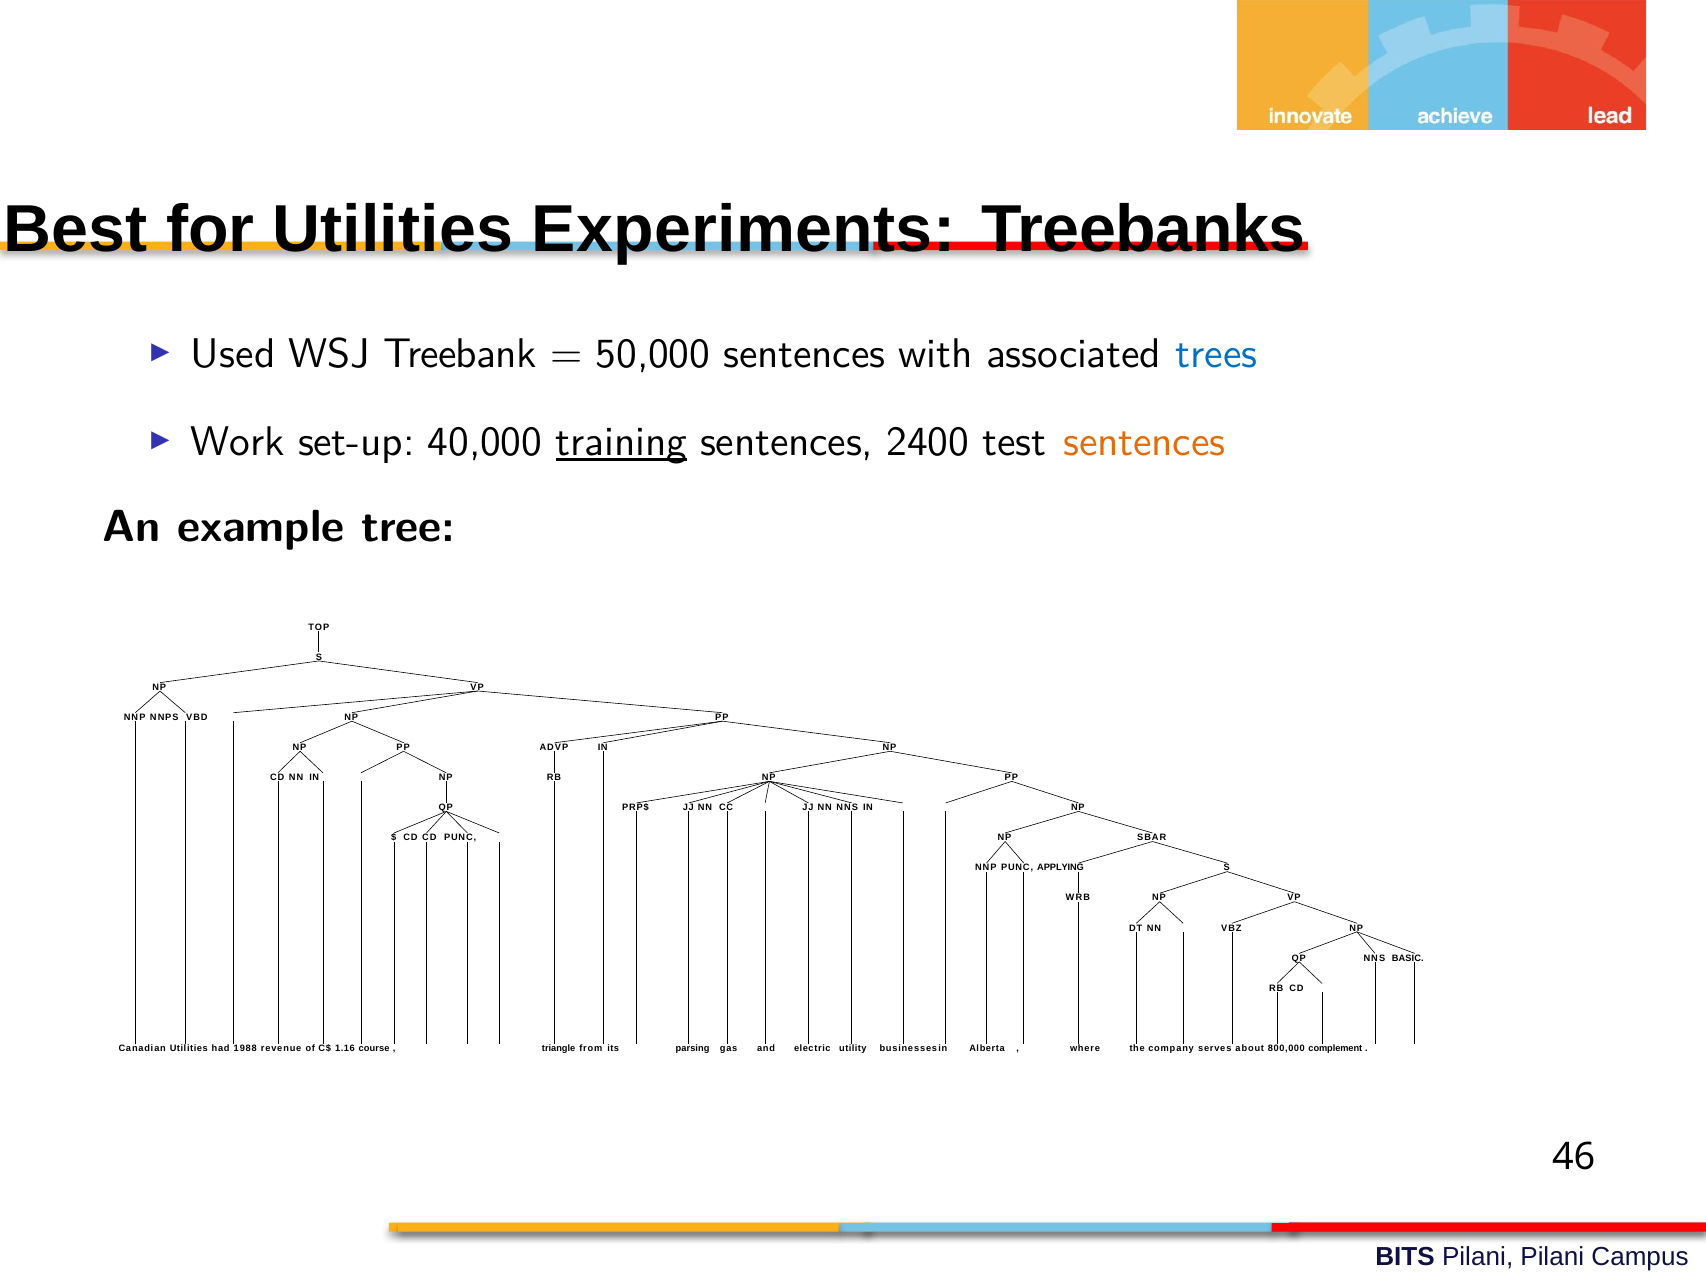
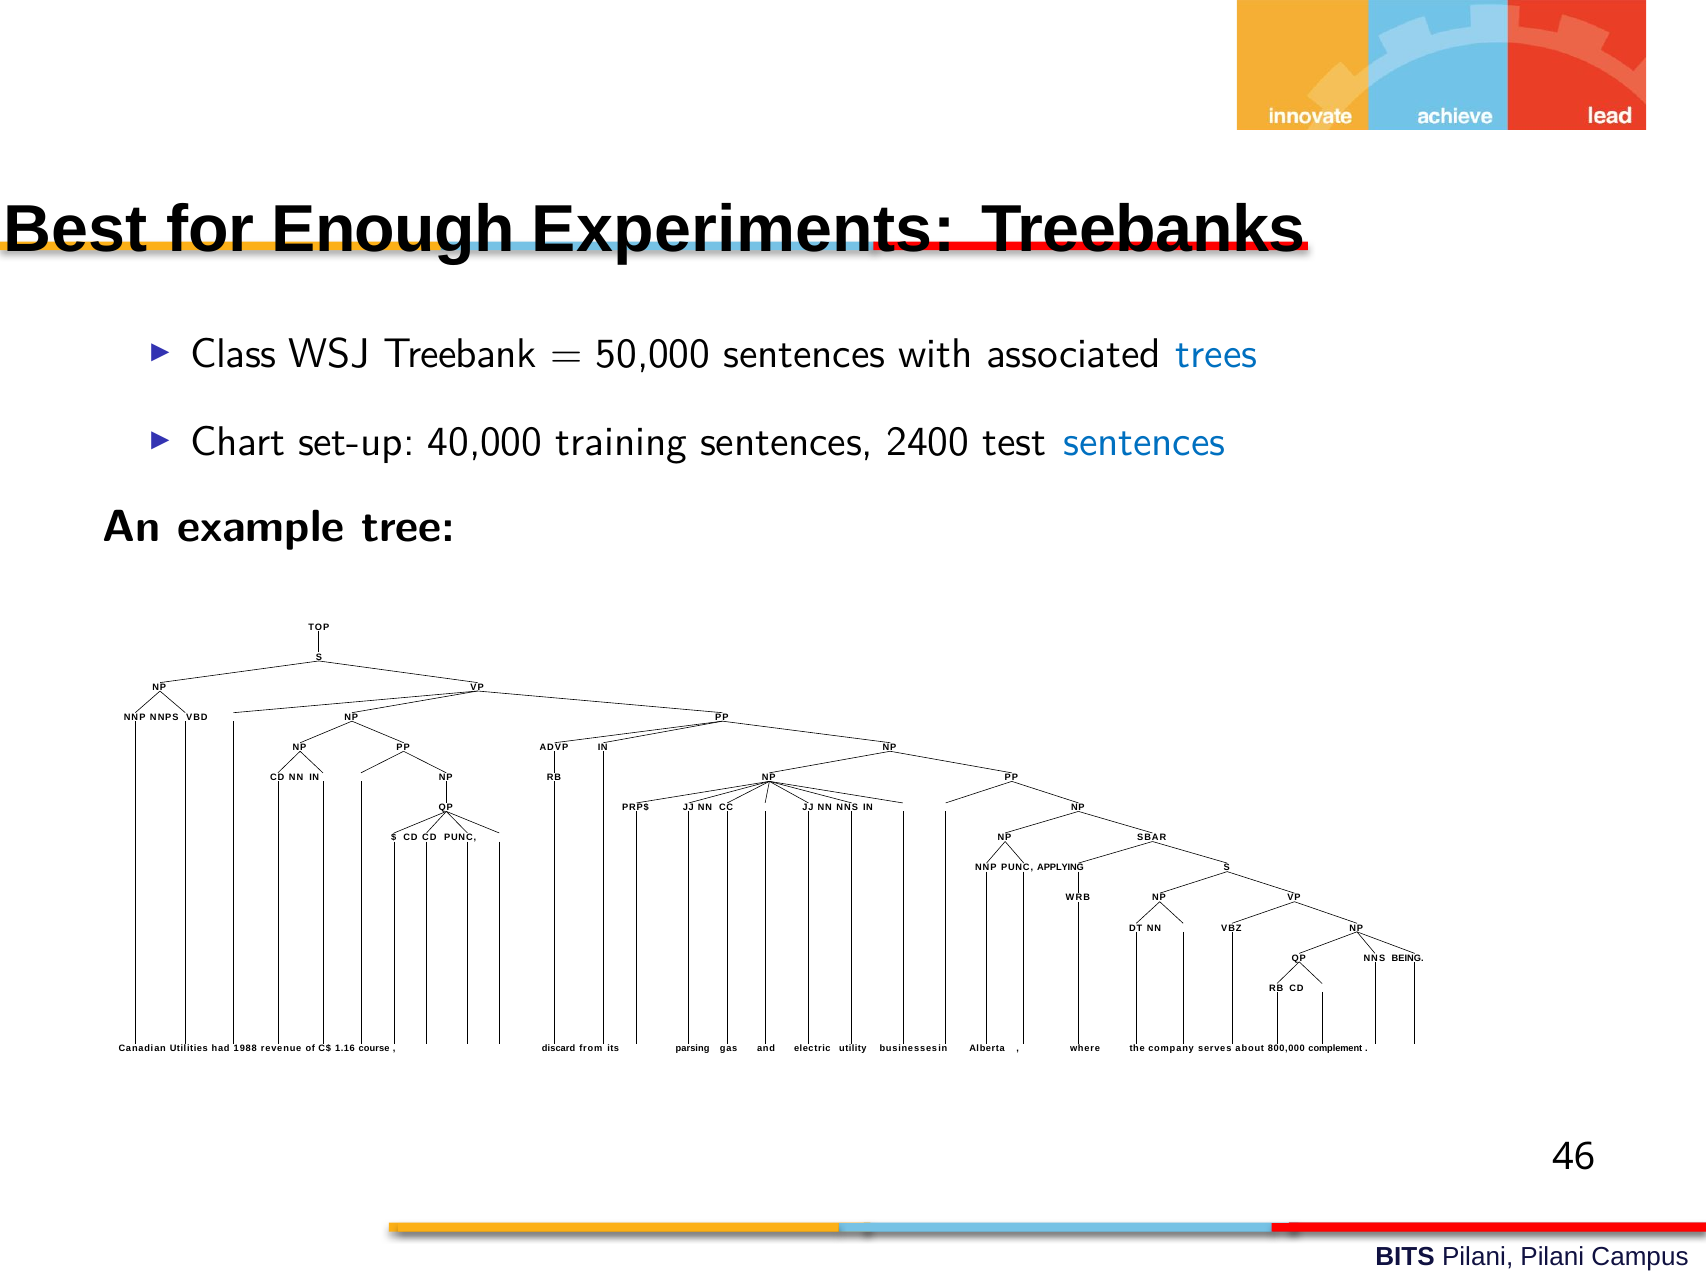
for Utilities: Utilities -> Enough (393, 229)
Used: Used -> Class (233, 354)
Work: Work -> Chart (238, 442)
training underline: present -> none (621, 442)
sentences colour: orange -> blue (1144, 442)
BASIC: BASIC -> BEING (1408, 958)
triangle: triangle -> discard (559, 1048)
